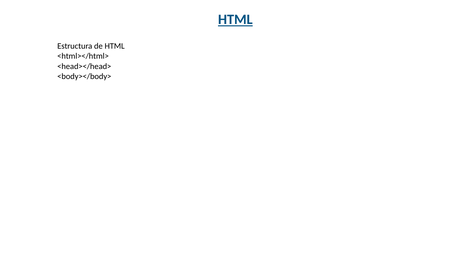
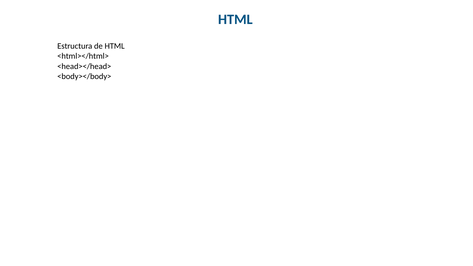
HTML underline: present -> none (235, 20)
